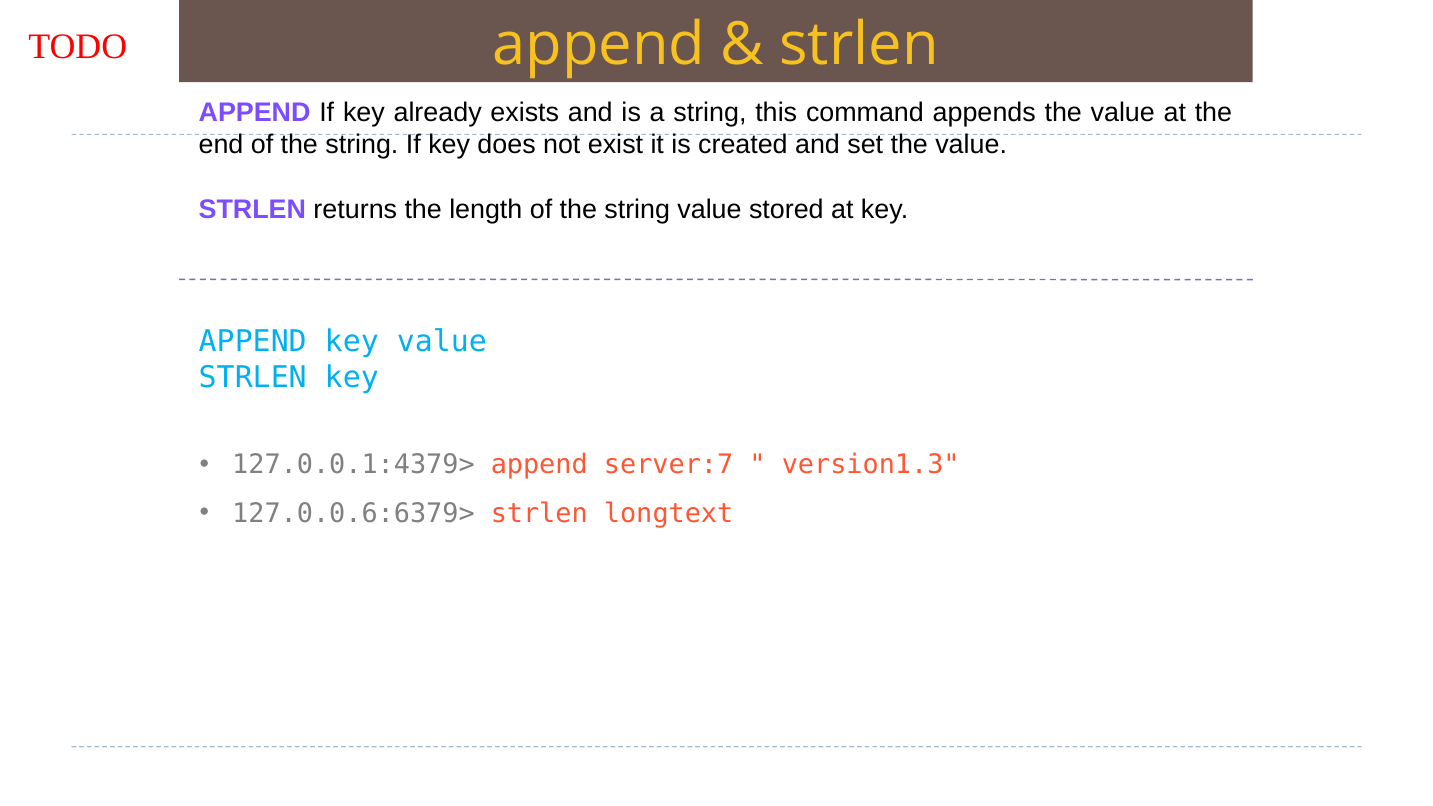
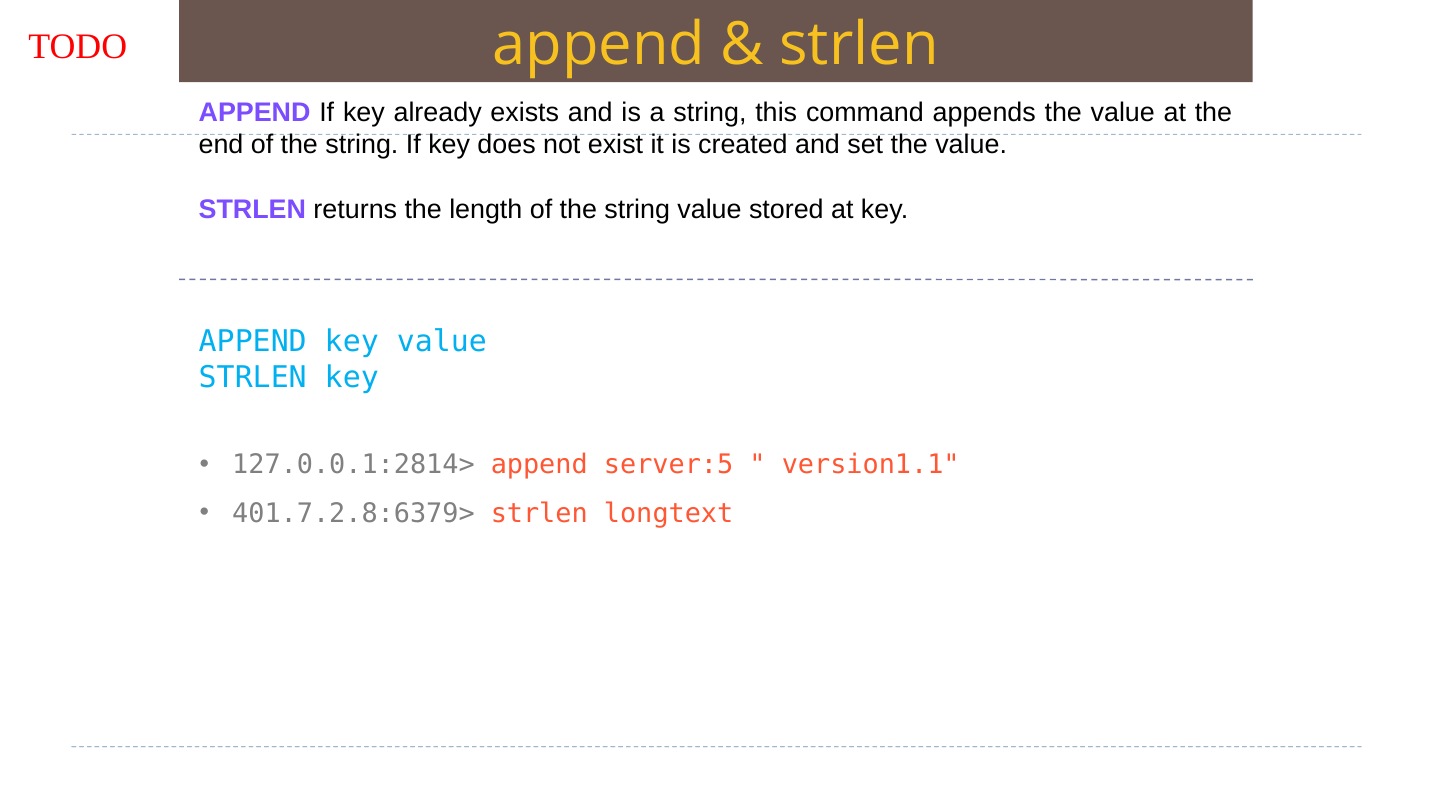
127.0.0.1:4379>: 127.0.0.1:4379> -> 127.0.0.1:2814> (353, 465)
server:7: server:7 -> server:5 (669, 465)
version1.3: version1.3 -> version1.1 (871, 465)
127.0.0.6:6379>: 127.0.0.6:6379> -> 401.7.2.8:6379> (353, 513)
